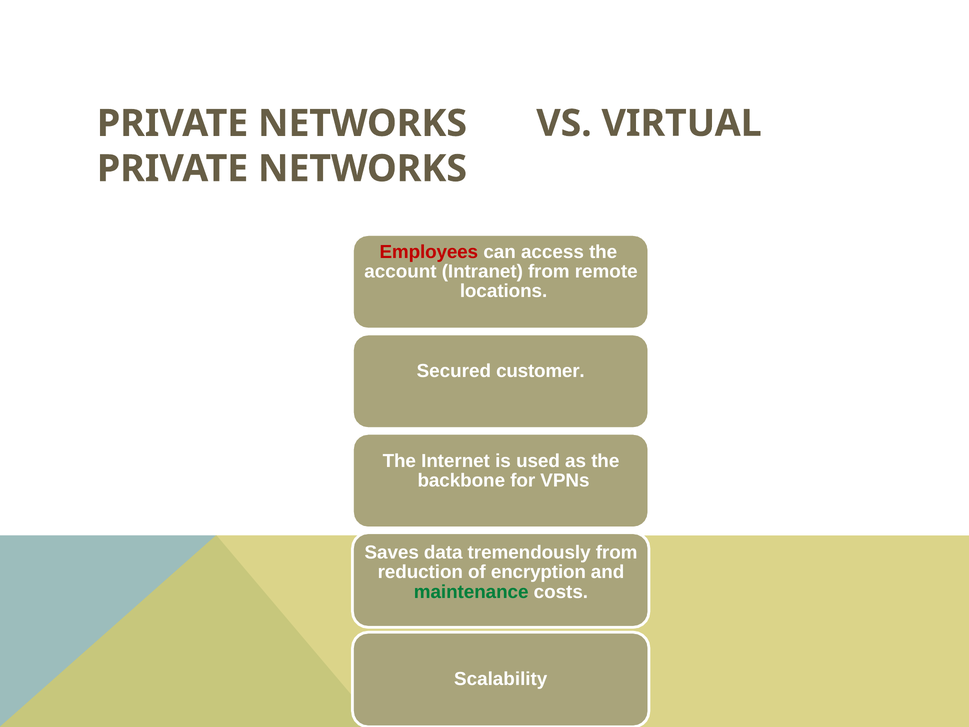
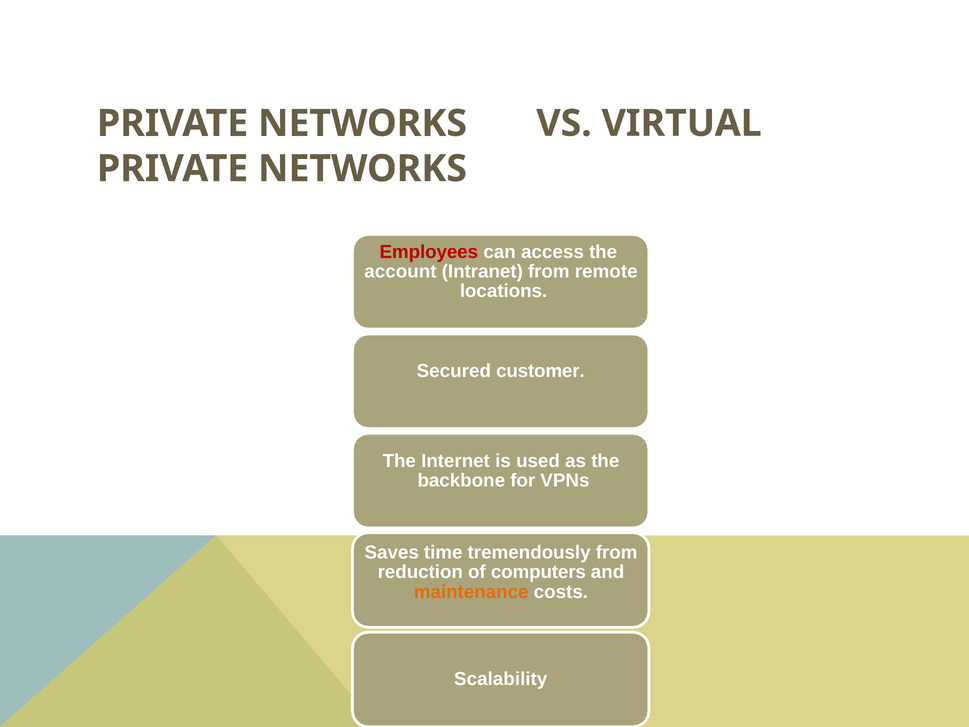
data: data -> time (443, 553)
encryption: encryption -> computers (538, 572)
maintenance colour: green -> orange (471, 592)
